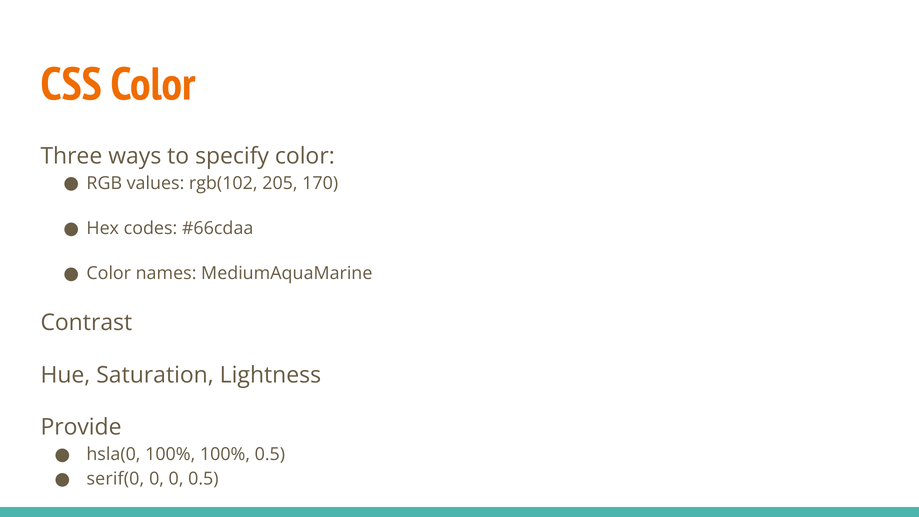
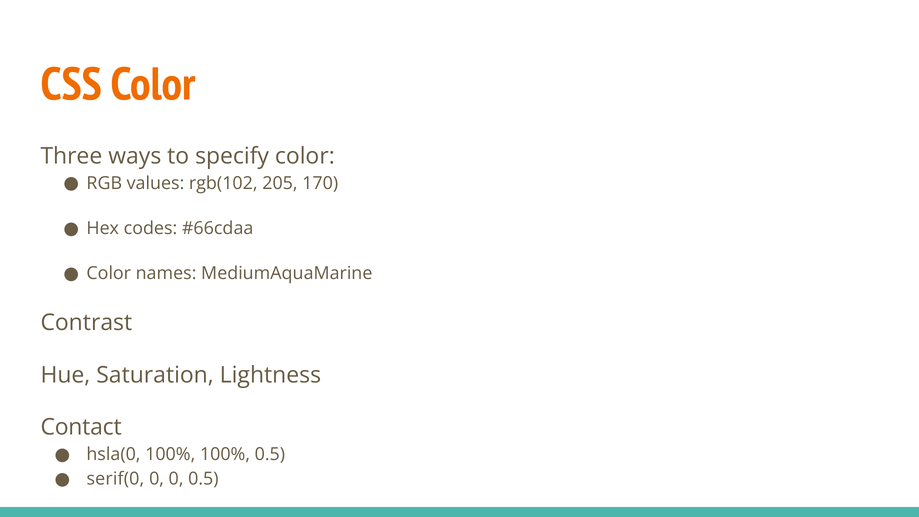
Provide: Provide -> Contact (81, 427)
